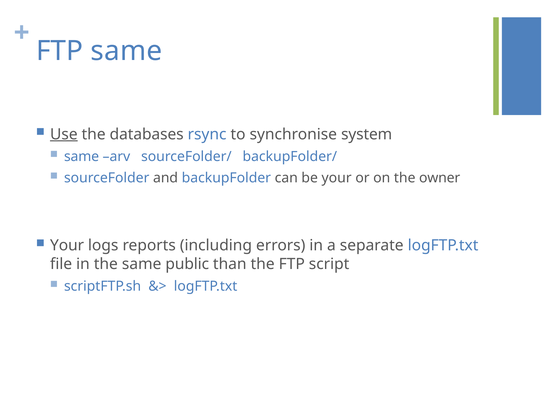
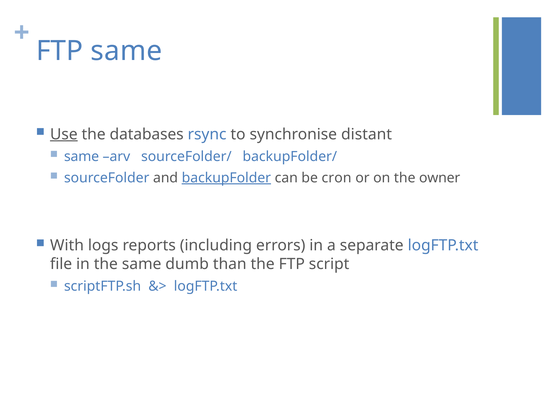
system: system -> distant (367, 134)
backupFolder underline: none -> present (226, 178)
be your: your -> cron (337, 178)
Your: Your -> With (67, 246)
public: public -> dumb (187, 264)
